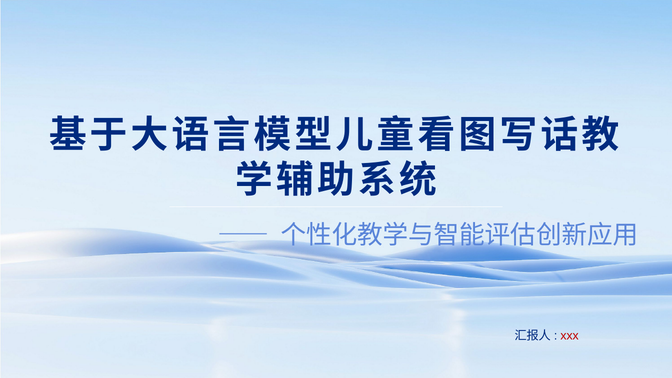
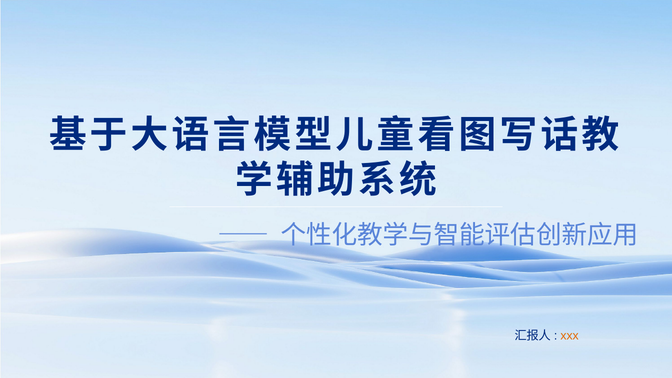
xxx colour: red -> orange (570, 336)
